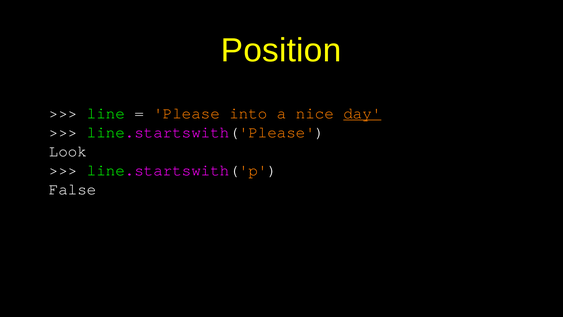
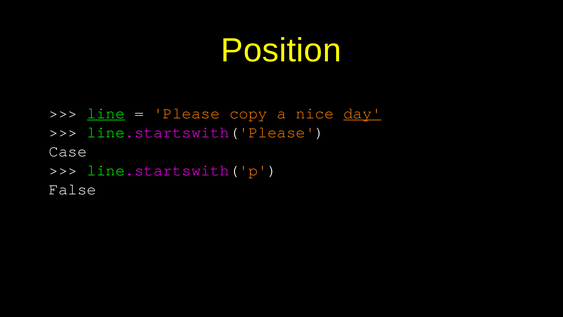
line underline: none -> present (106, 113)
into: into -> copy (248, 113)
Look: Look -> Case (68, 151)
